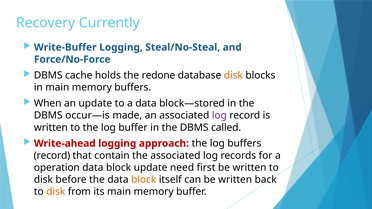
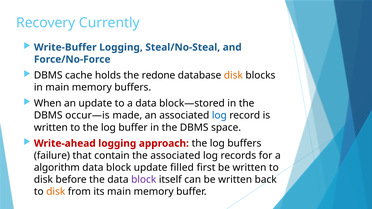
log colour: purple -> blue (219, 116)
called: called -> space (226, 128)
record: record -> failure (52, 156)
operation: operation -> algorithm (57, 168)
need: need -> filled (182, 168)
block colour: orange -> purple (144, 180)
